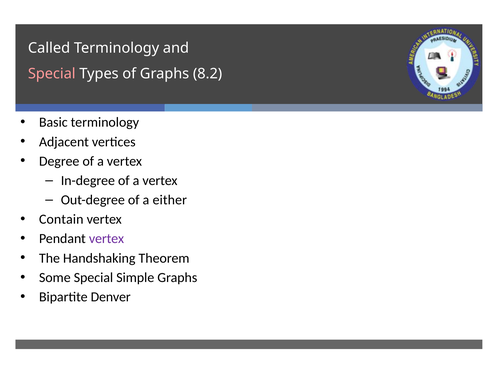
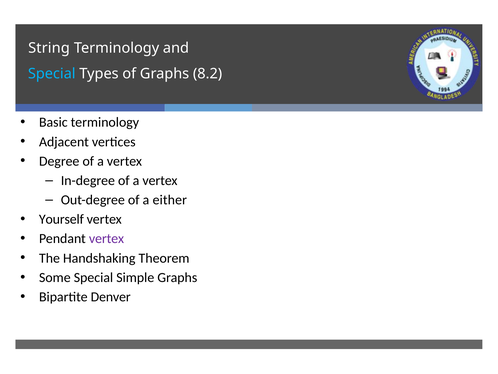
Called: Called -> String (49, 48)
Special colour: pink -> light blue (52, 74)
Contain: Contain -> Yourself (61, 219)
